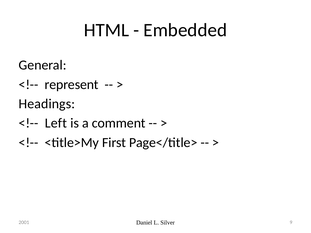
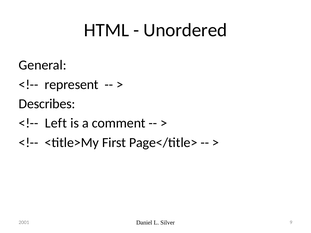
Embedded: Embedded -> Unordered (185, 30)
Headings: Headings -> Describes (47, 104)
